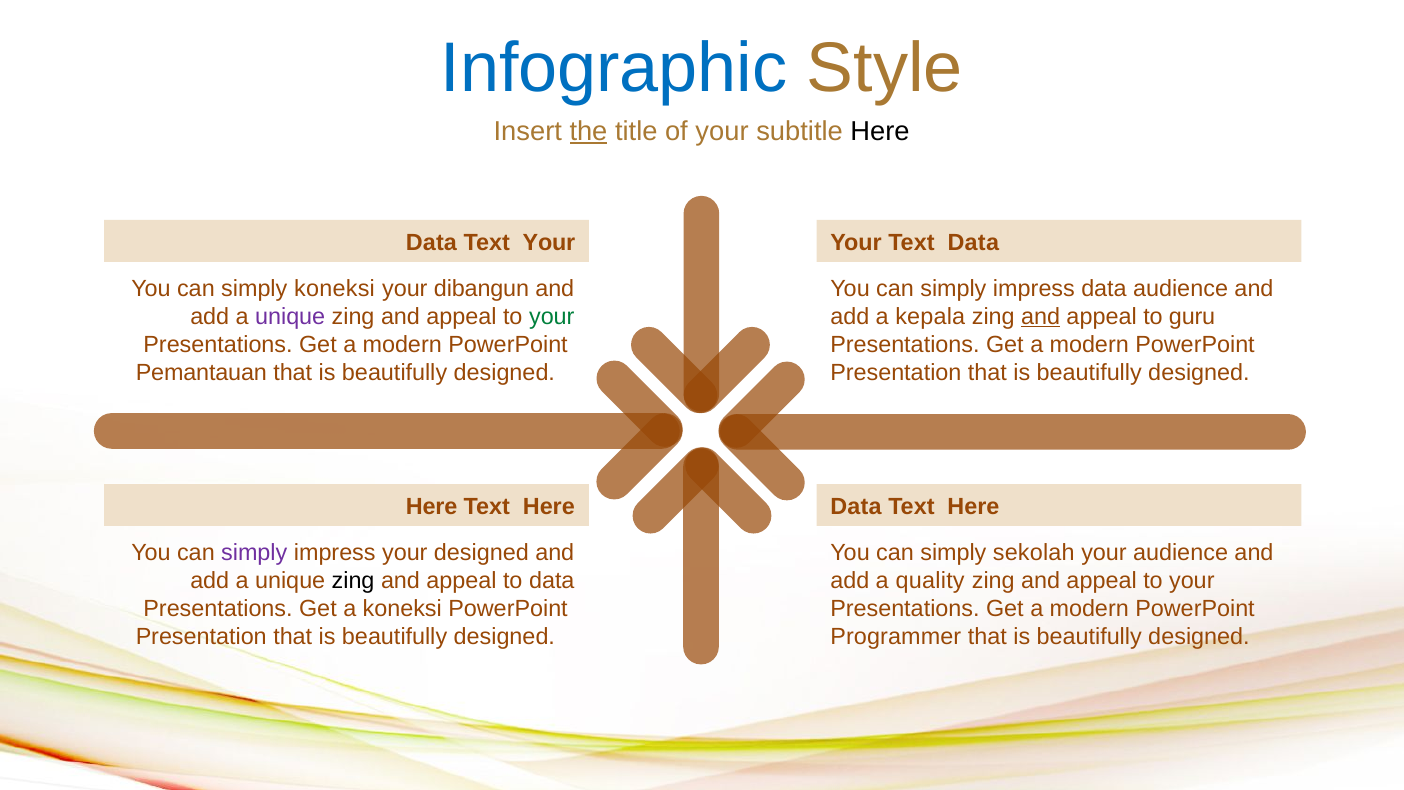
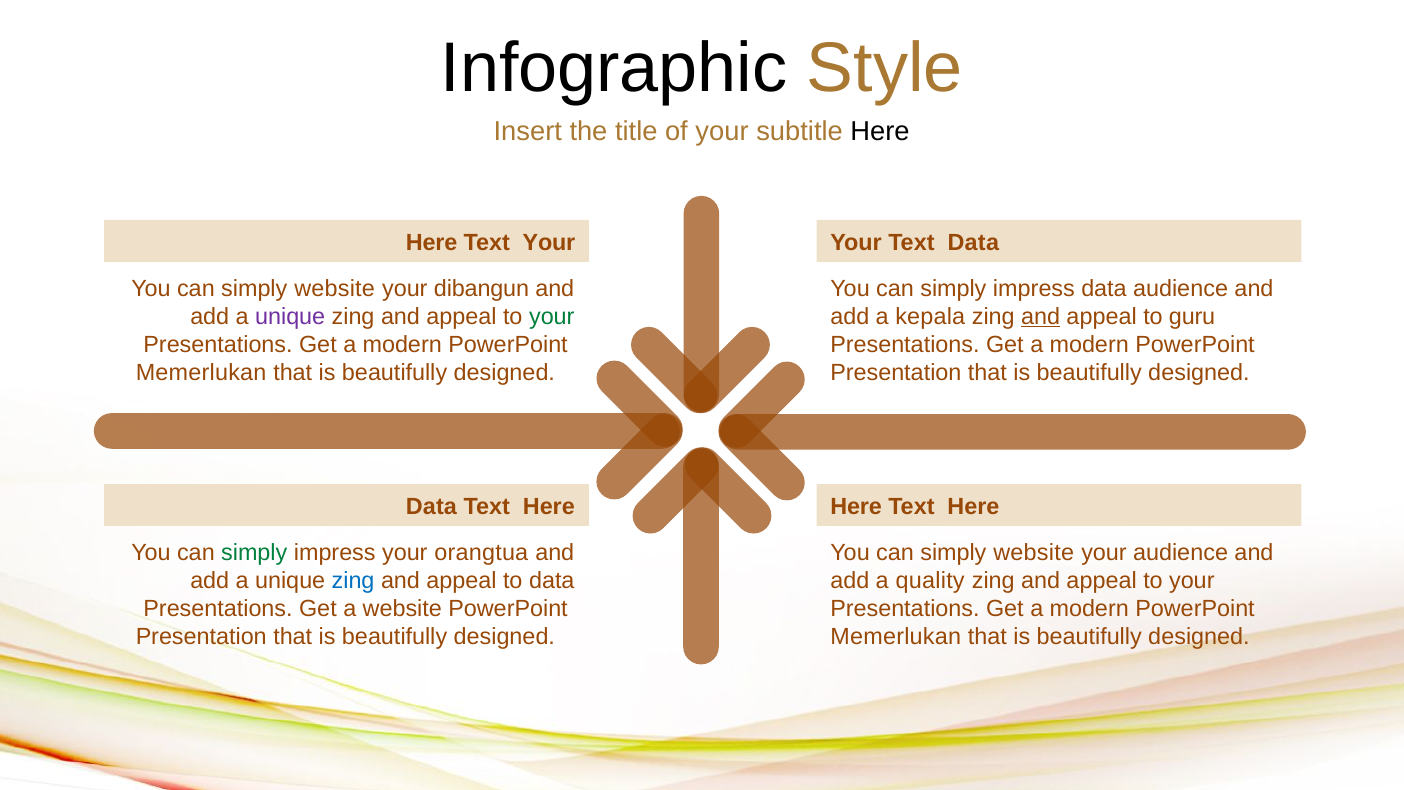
Infographic colour: blue -> black (614, 68)
the underline: present -> none (588, 131)
Data: Data -> Here (432, 242)
koneksi: koneksi -> website (335, 289)
Pemantauan: Pemantauan -> Memerlukan (201, 373)
Here: Here -> Data (431, 507)
Data: Data -> Here (856, 507)
simply colour: purple -> green (254, 553)
your designed: designed -> orangtua (481, 553)
sekolah: sekolah -> website (1034, 553)
zing colour: black -> blue (353, 581)
a koneksi: koneksi -> website (402, 609)
Programmer: Programmer -> Memerlukan (896, 637)
